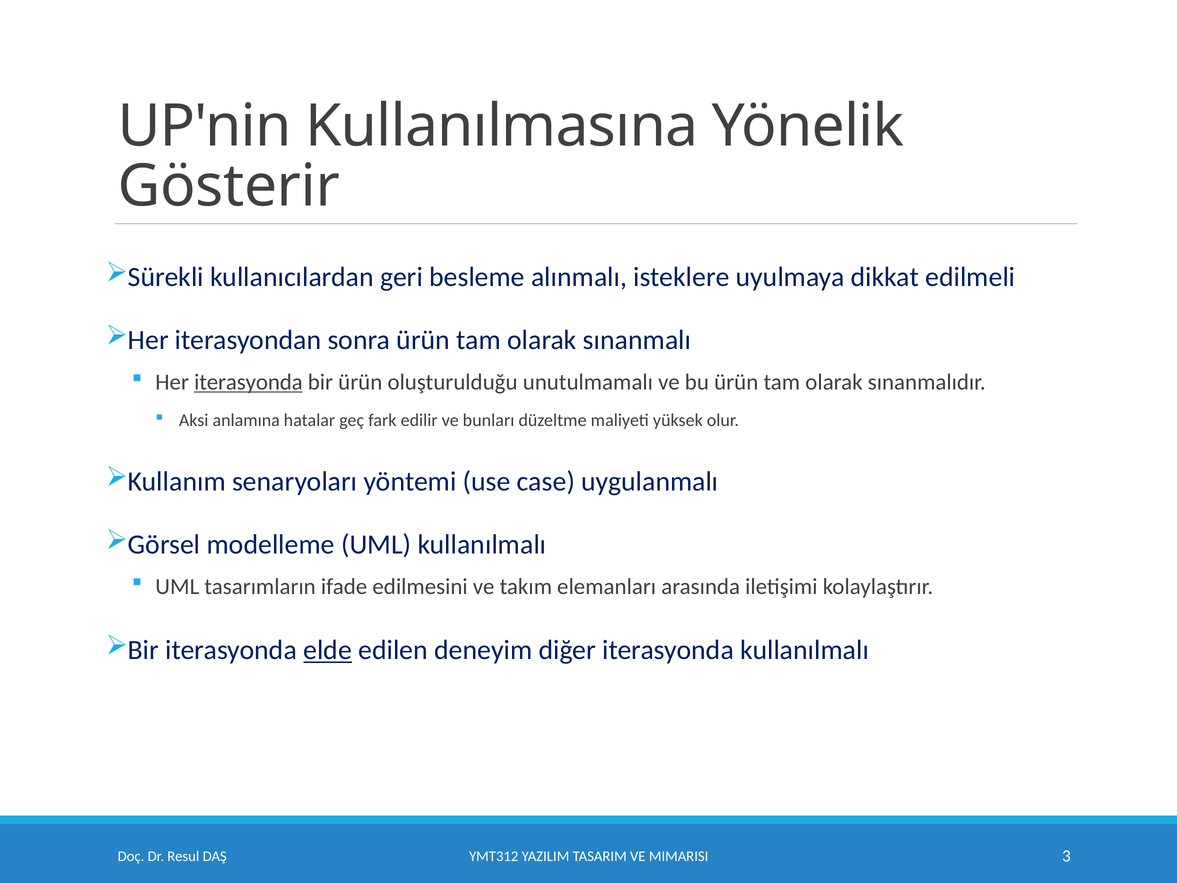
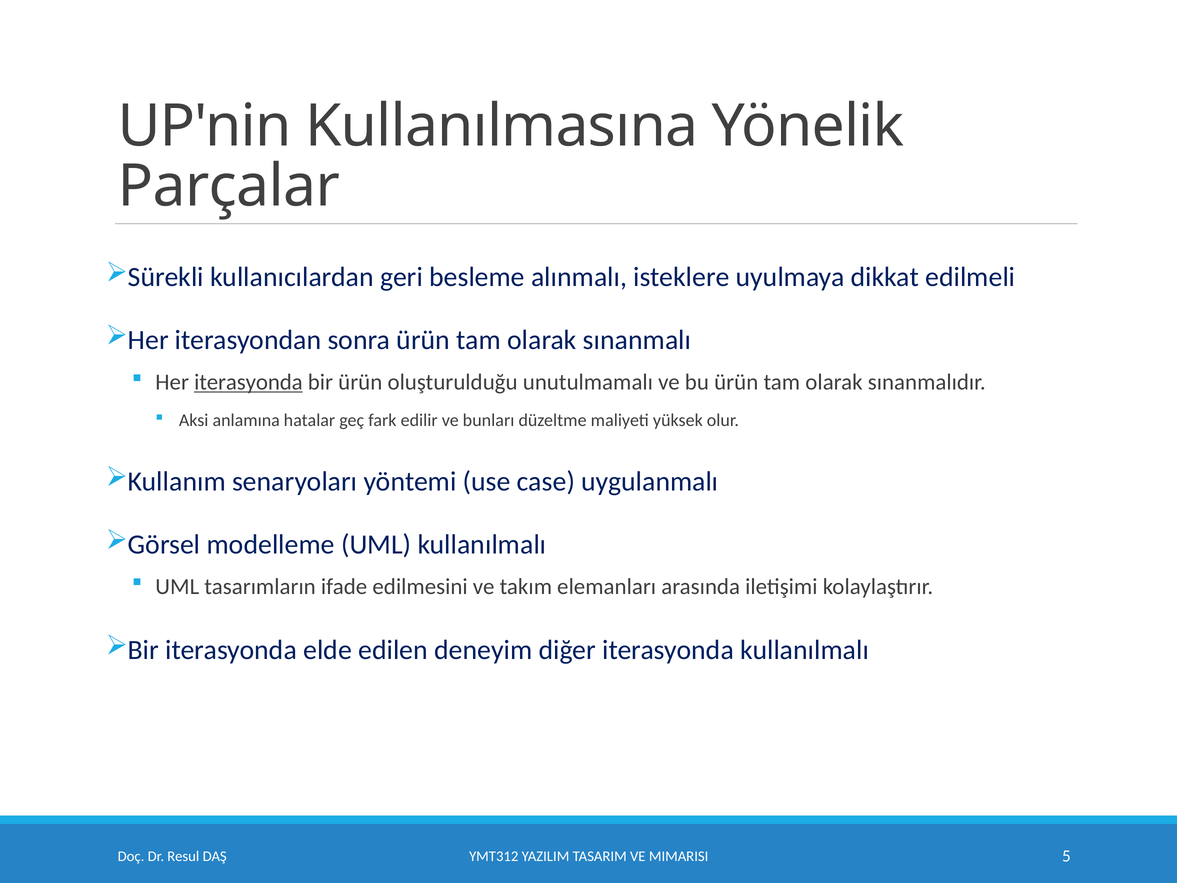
Gösterir: Gösterir -> Parçalar (229, 186)
elde underline: present -> none (328, 650)
3: 3 -> 5 (1066, 856)
